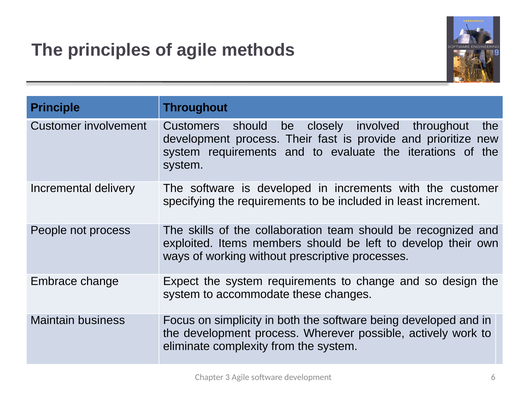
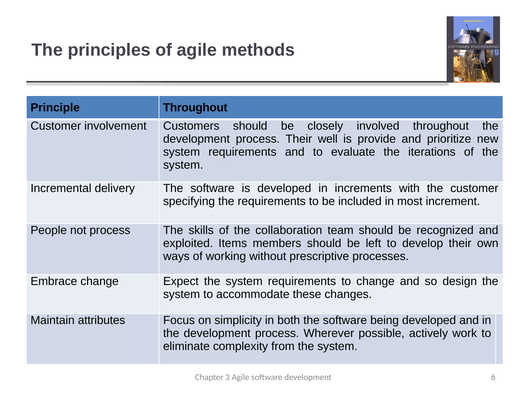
fast: fast -> well (328, 139)
least: least -> most (410, 201)
business: business -> attributes (102, 321)
